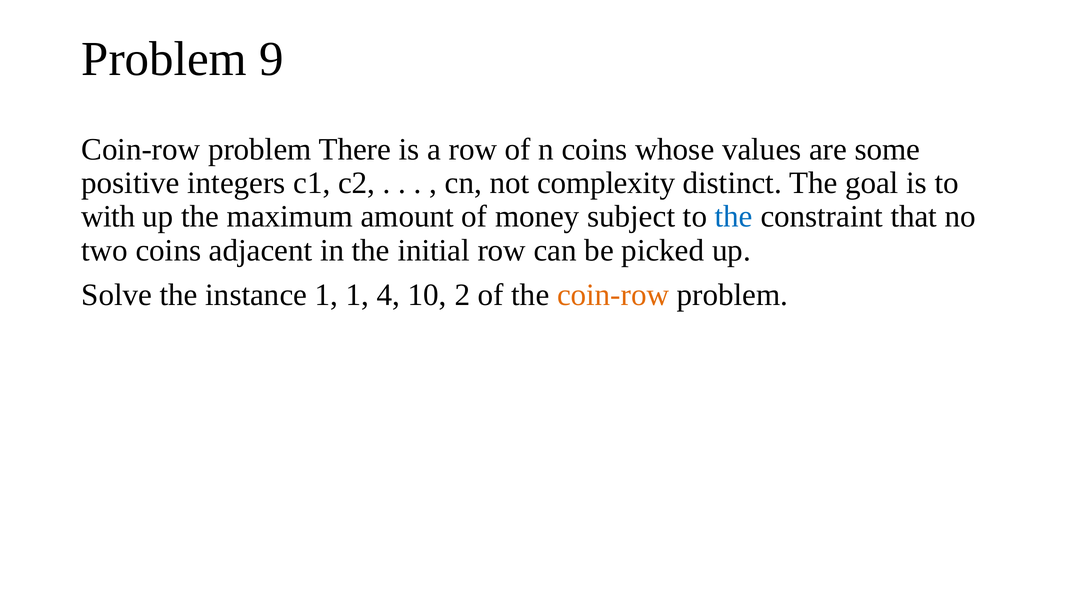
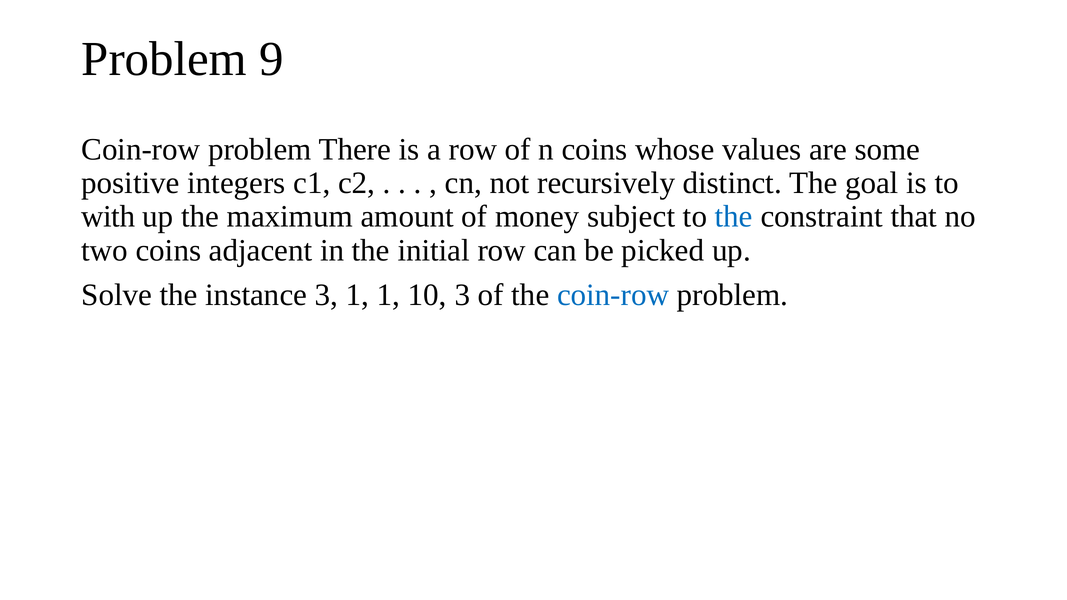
complexity: complexity -> recursively (606, 183)
instance 1: 1 -> 3 (326, 295)
1 4: 4 -> 1 (389, 295)
10 2: 2 -> 3 (462, 295)
coin-row colour: orange -> blue (613, 295)
